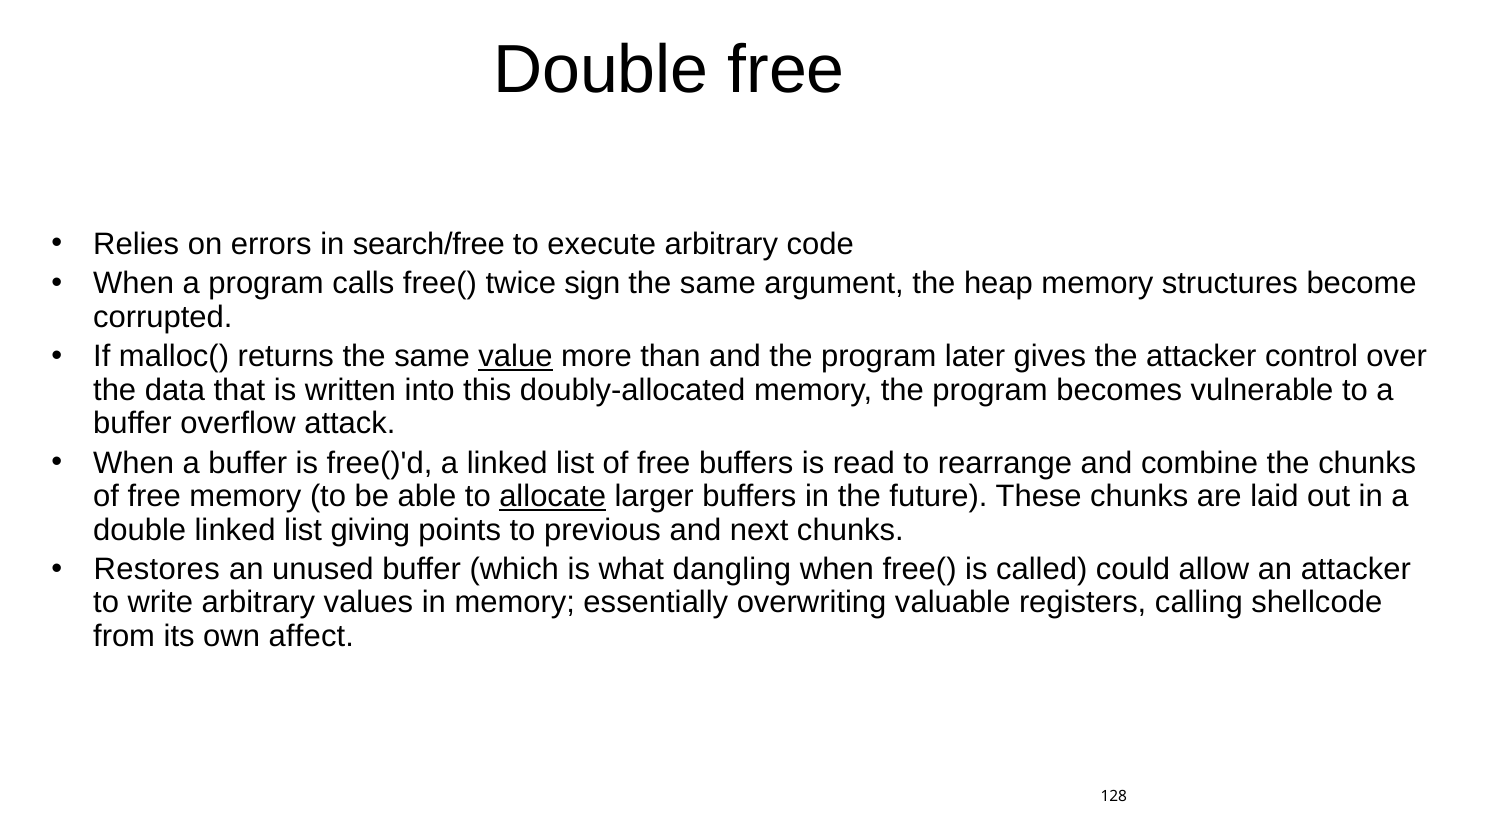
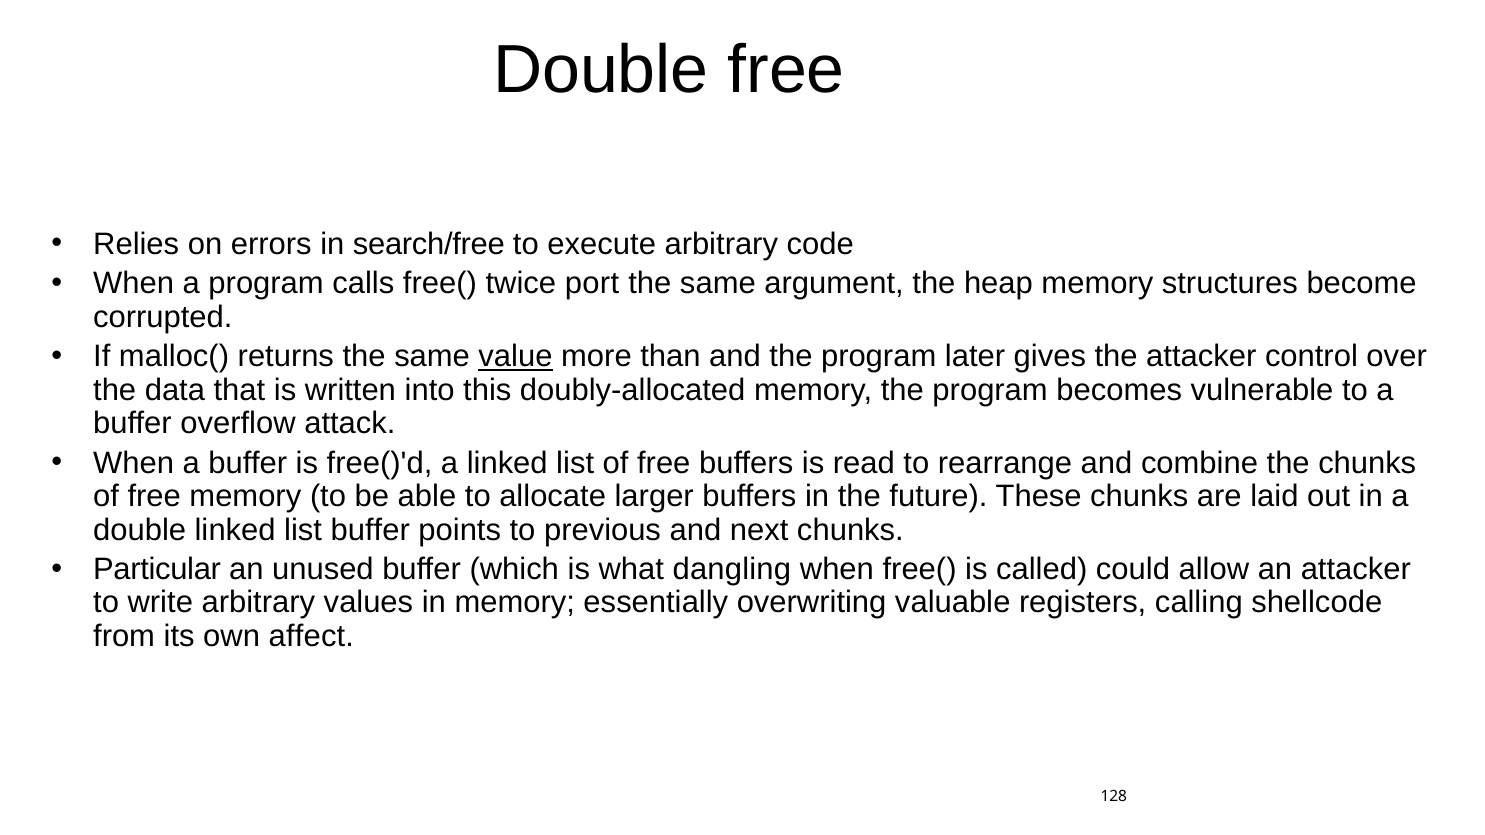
sign: sign -> port (592, 284)
allocate underline: present -> none (553, 497)
list giving: giving -> buffer (370, 530)
Restores: Restores -> Particular (157, 570)
